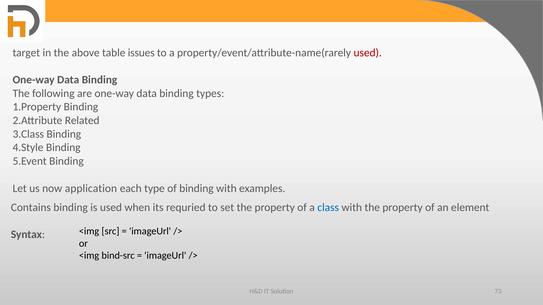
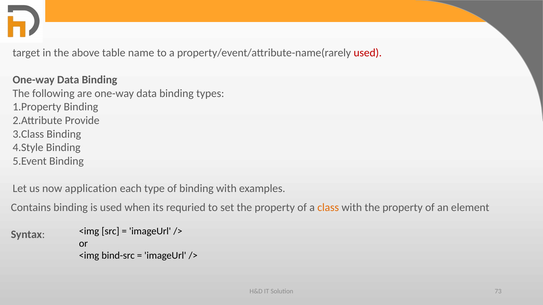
issues: issues -> name (141, 53)
Related: Related -> Provide (82, 121)
class colour: blue -> orange (328, 208)
